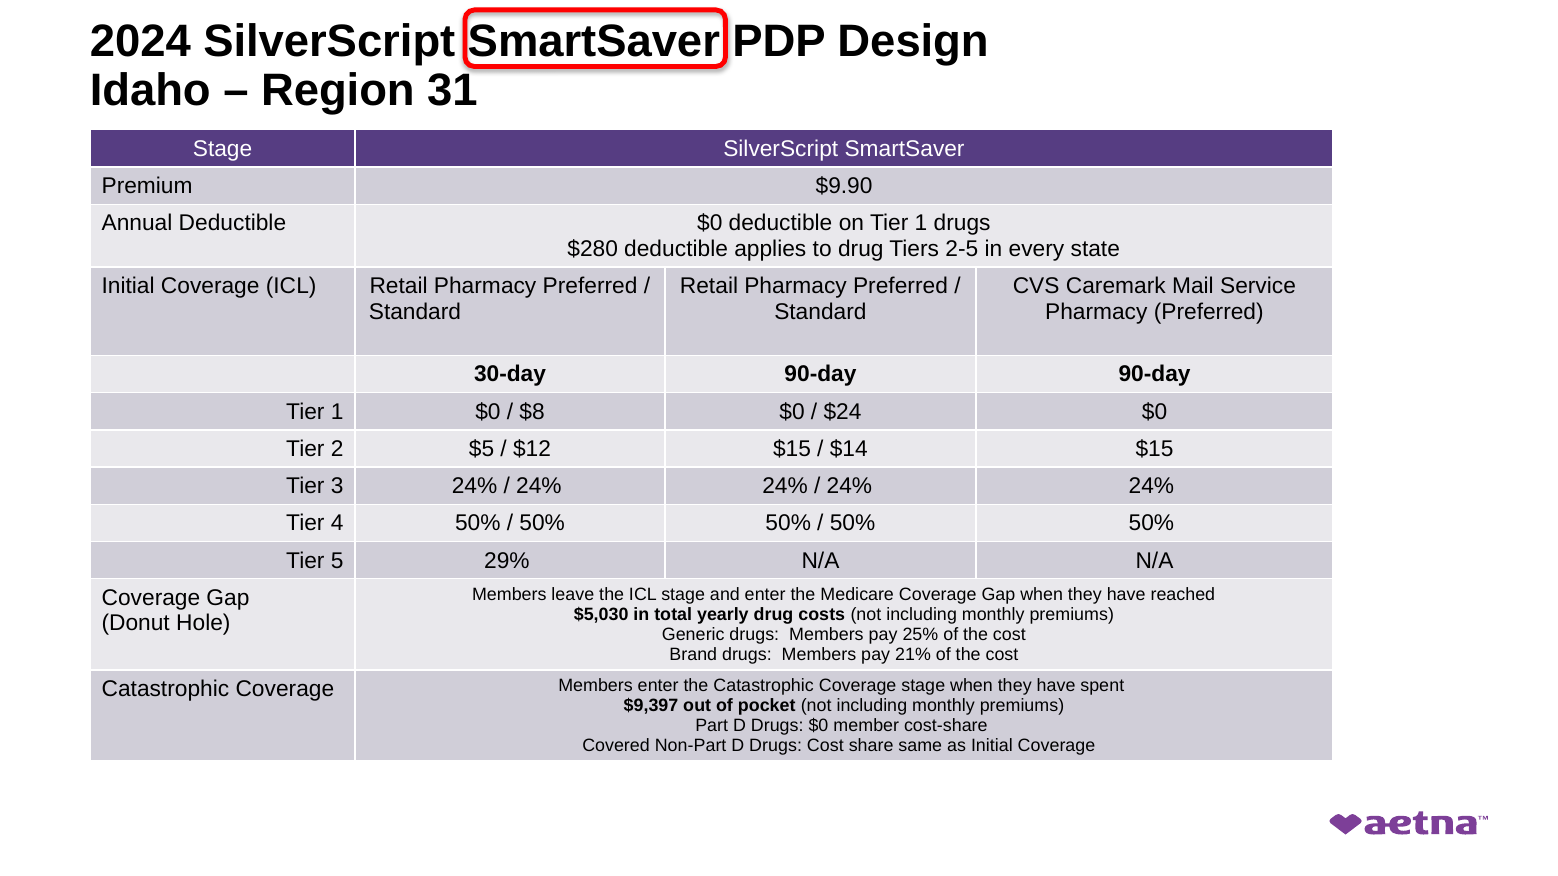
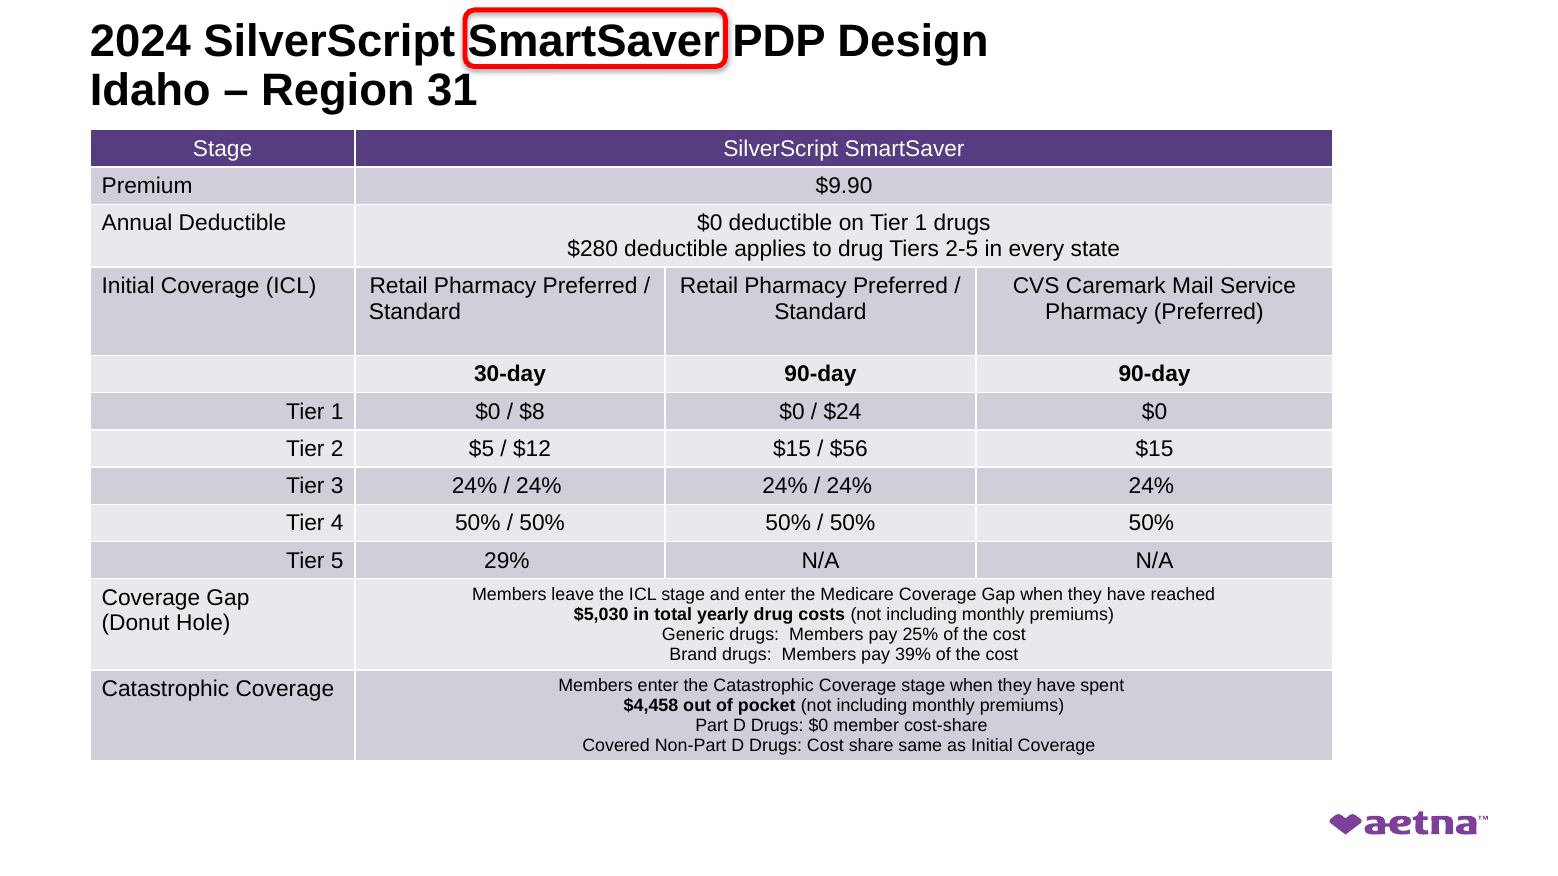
$14: $14 -> $56 (849, 449)
21%: 21% -> 39% (913, 655)
$9,397: $9,397 -> $4,458 (651, 706)
